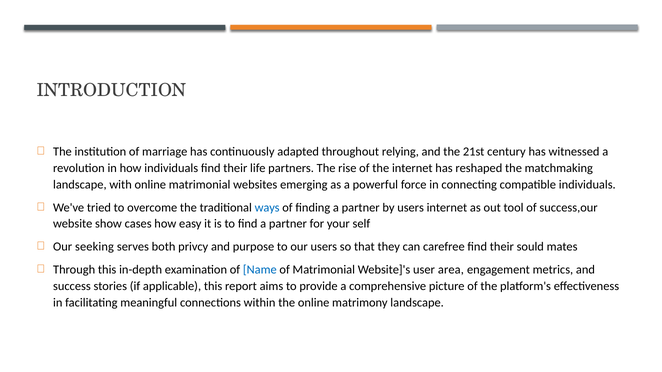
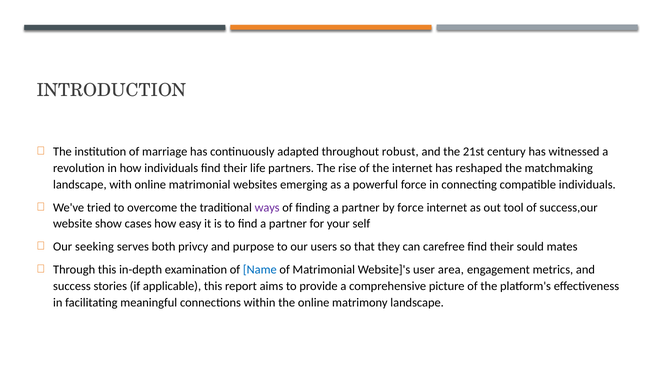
relying: relying -> robust (400, 152)
ways colour: blue -> purple (267, 208)
by users: users -> force (411, 208)
